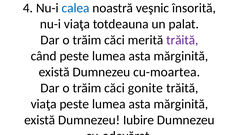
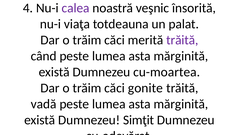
calea colour: blue -> purple (76, 8)
viaţa: viaţa -> vadă (44, 104)
Iubire: Iubire -> Simţit (139, 120)
